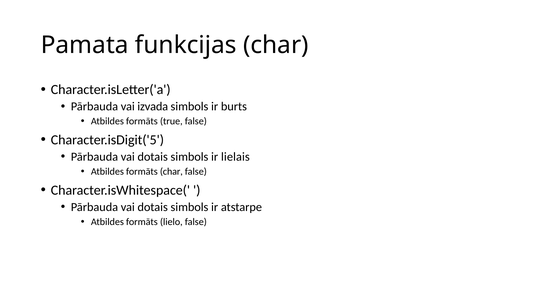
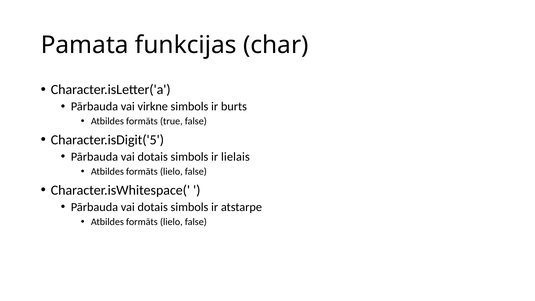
izvada: izvada -> virkne (153, 106)
char: char -> lielo (171, 172)
